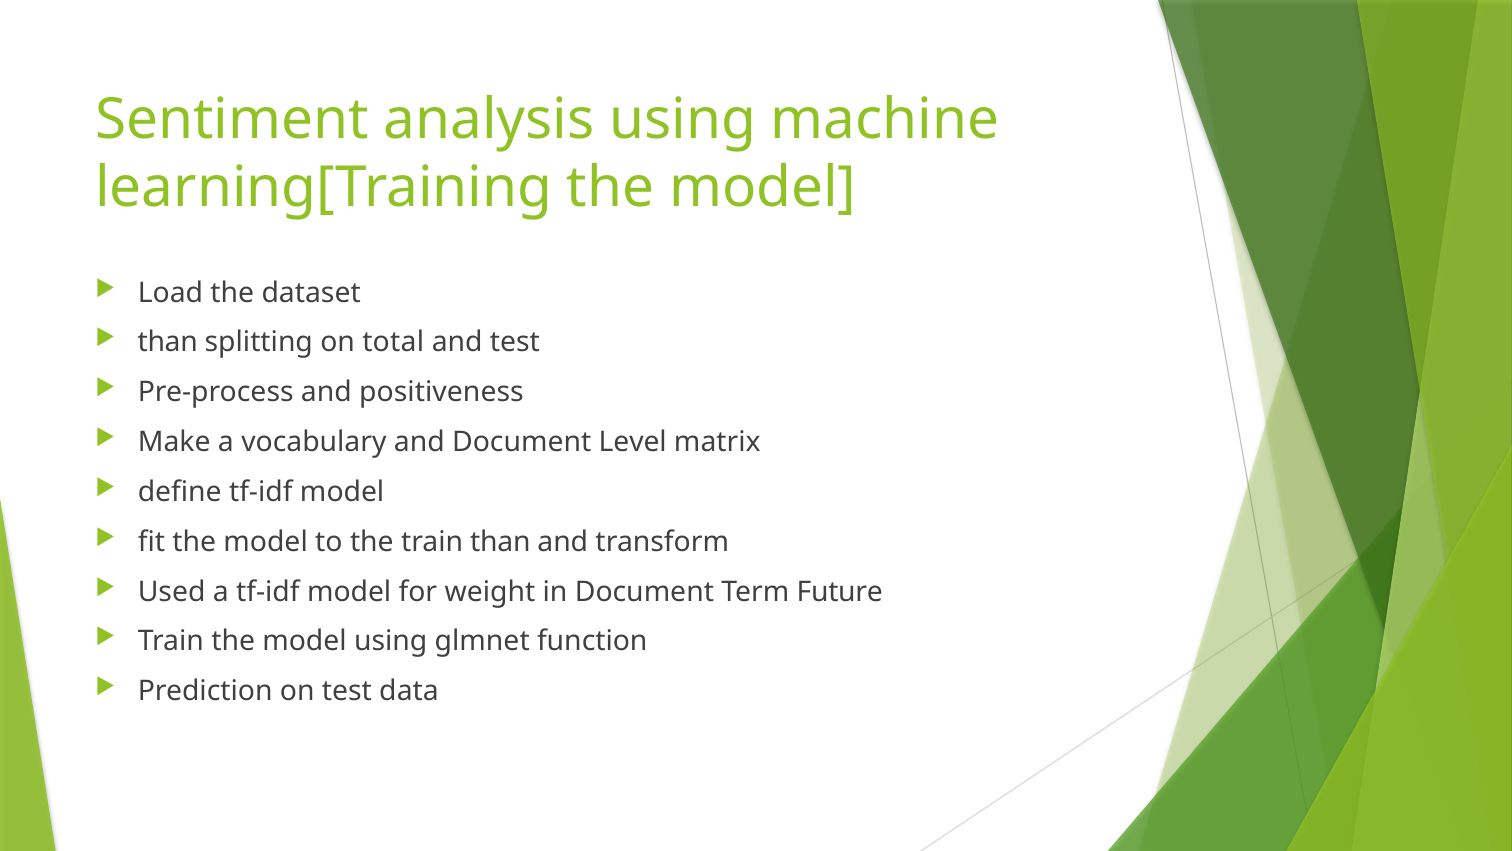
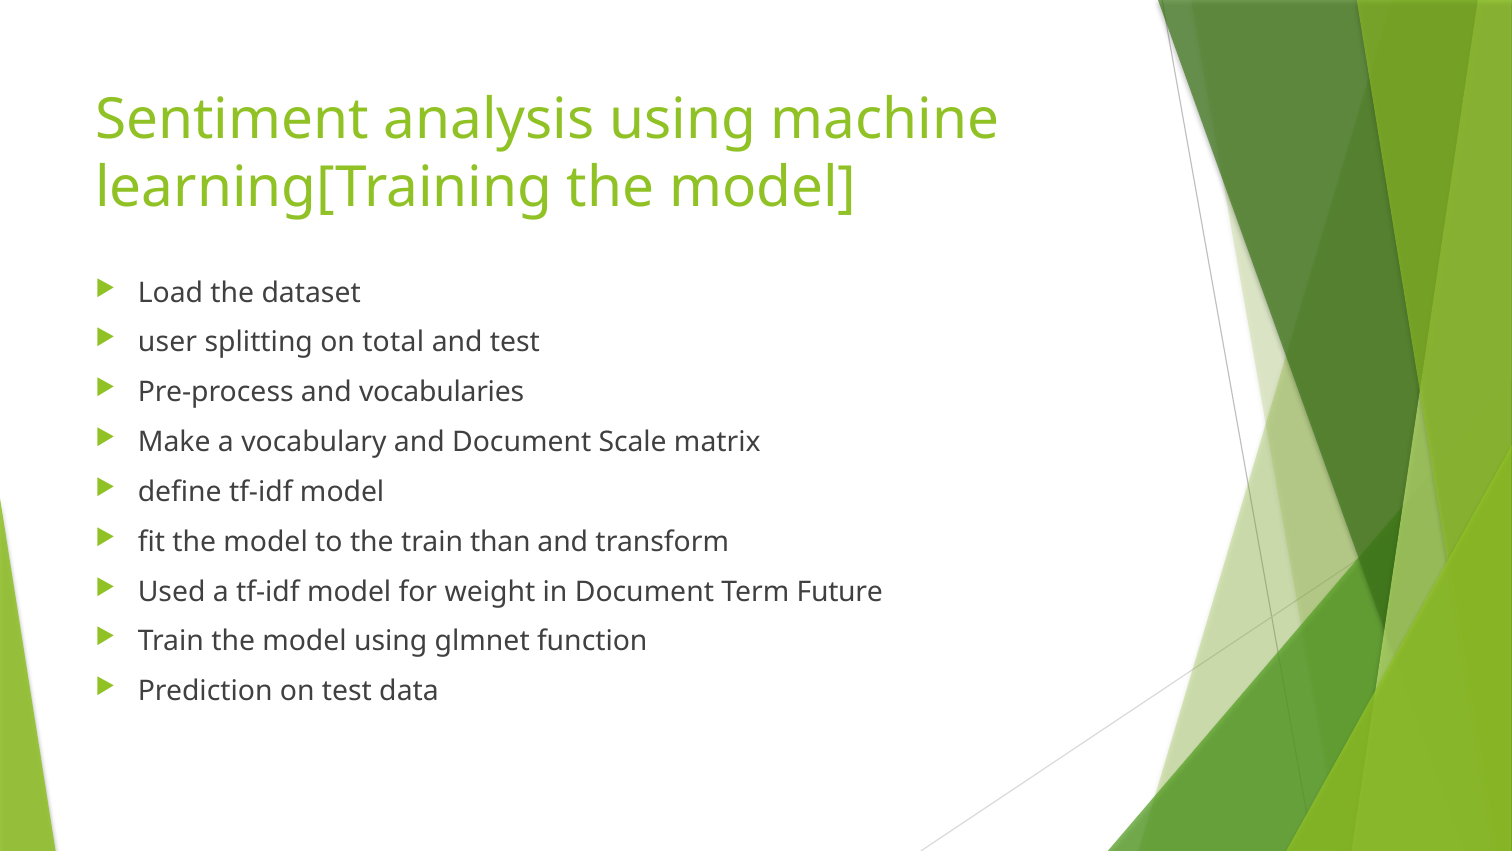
than: than -> user (167, 342)
positiveness: positiveness -> vocabularies (442, 392)
Level: Level -> Scale (633, 442)
